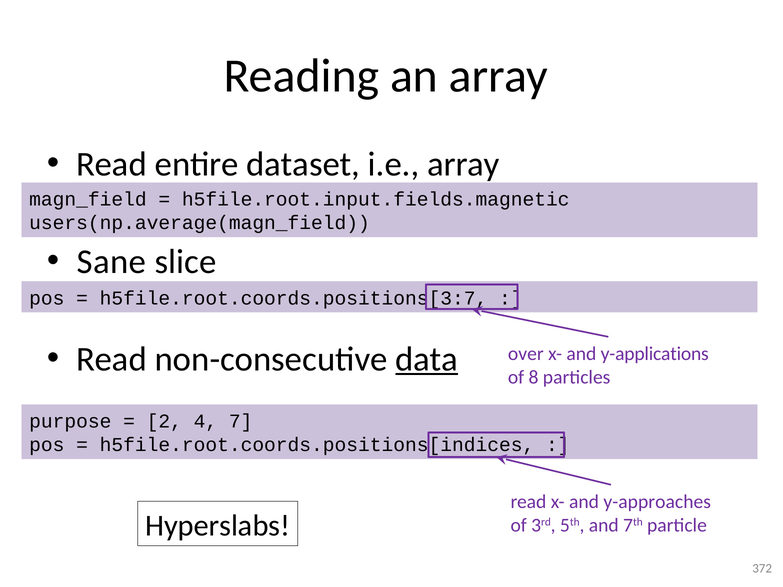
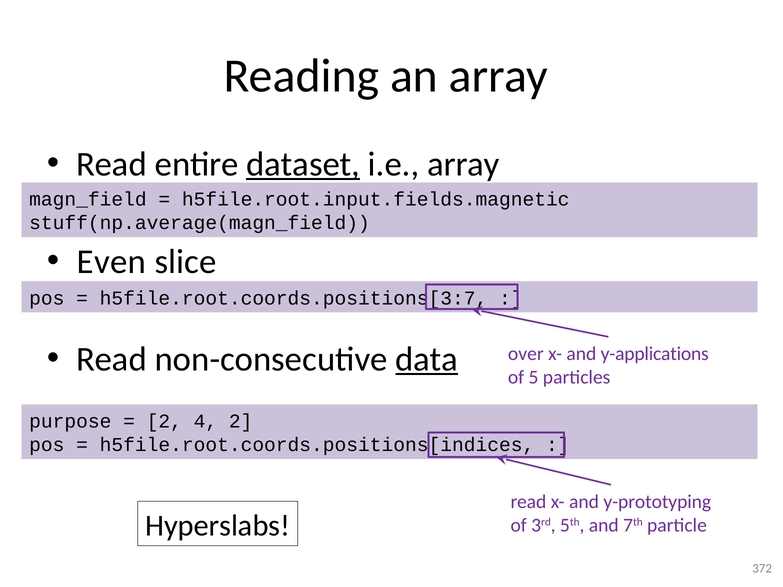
dataset underline: none -> present (303, 164)
users(np.average(magn_field: users(np.average(magn_field -> stuff(np.average(magn_field (200, 223)
Sane: Sane -> Even (111, 262)
8: 8 -> 5 (533, 377)
4 7: 7 -> 2 (241, 422)
y-approaches: y-approaches -> y-prototyping (657, 502)
